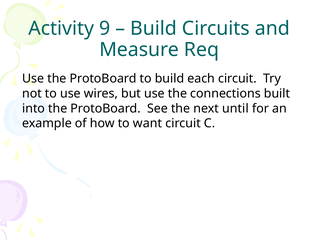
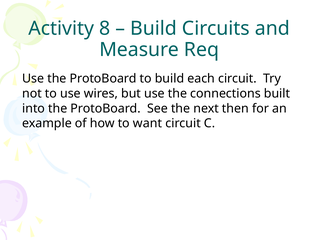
9: 9 -> 8 (105, 28)
until: until -> then (235, 108)
